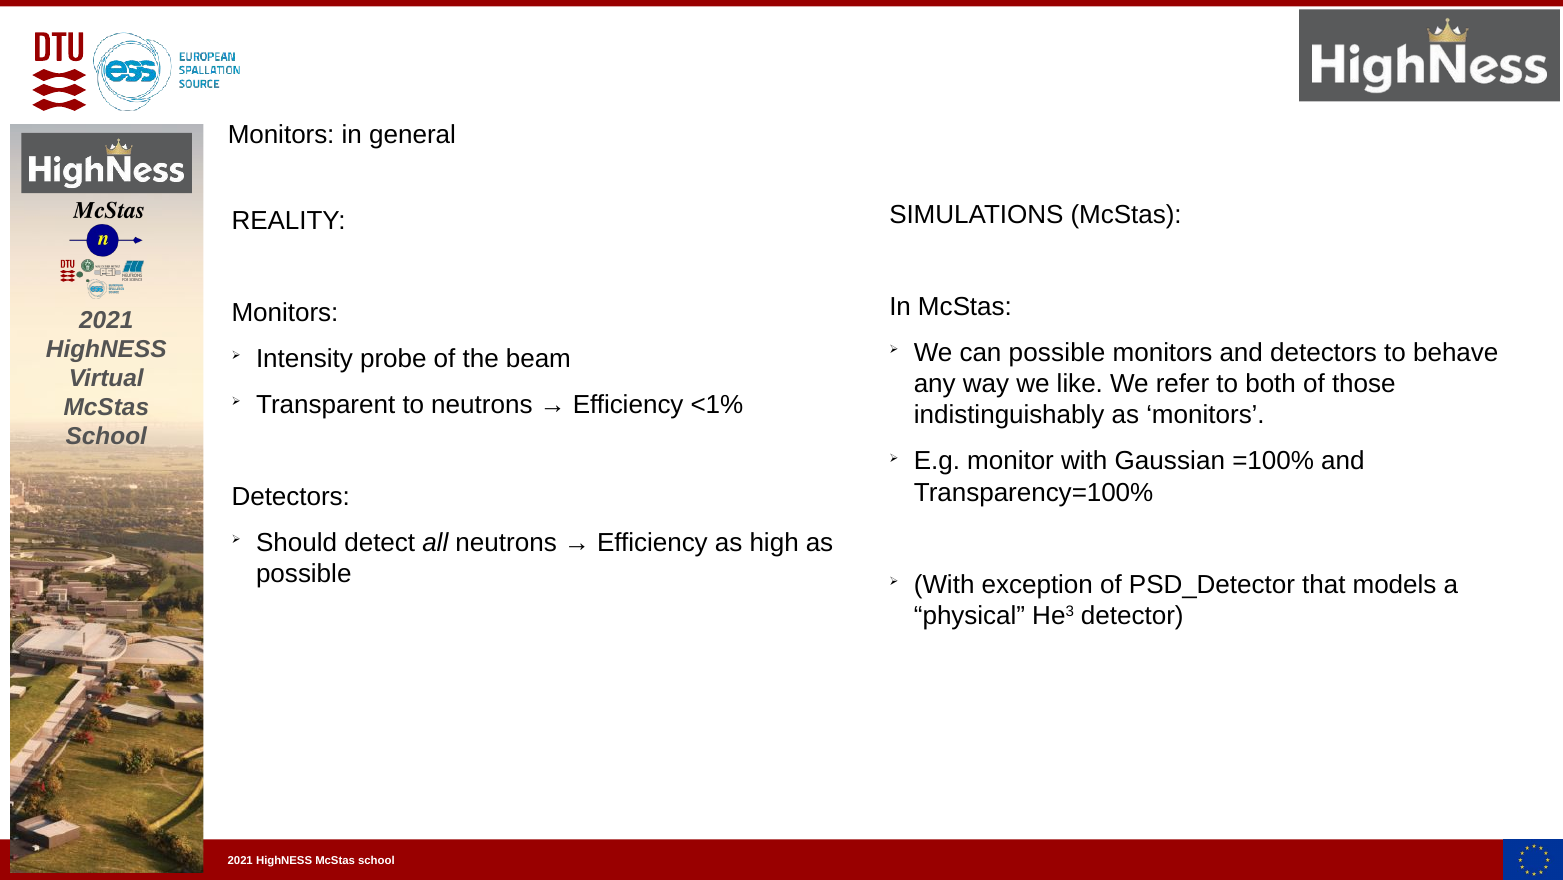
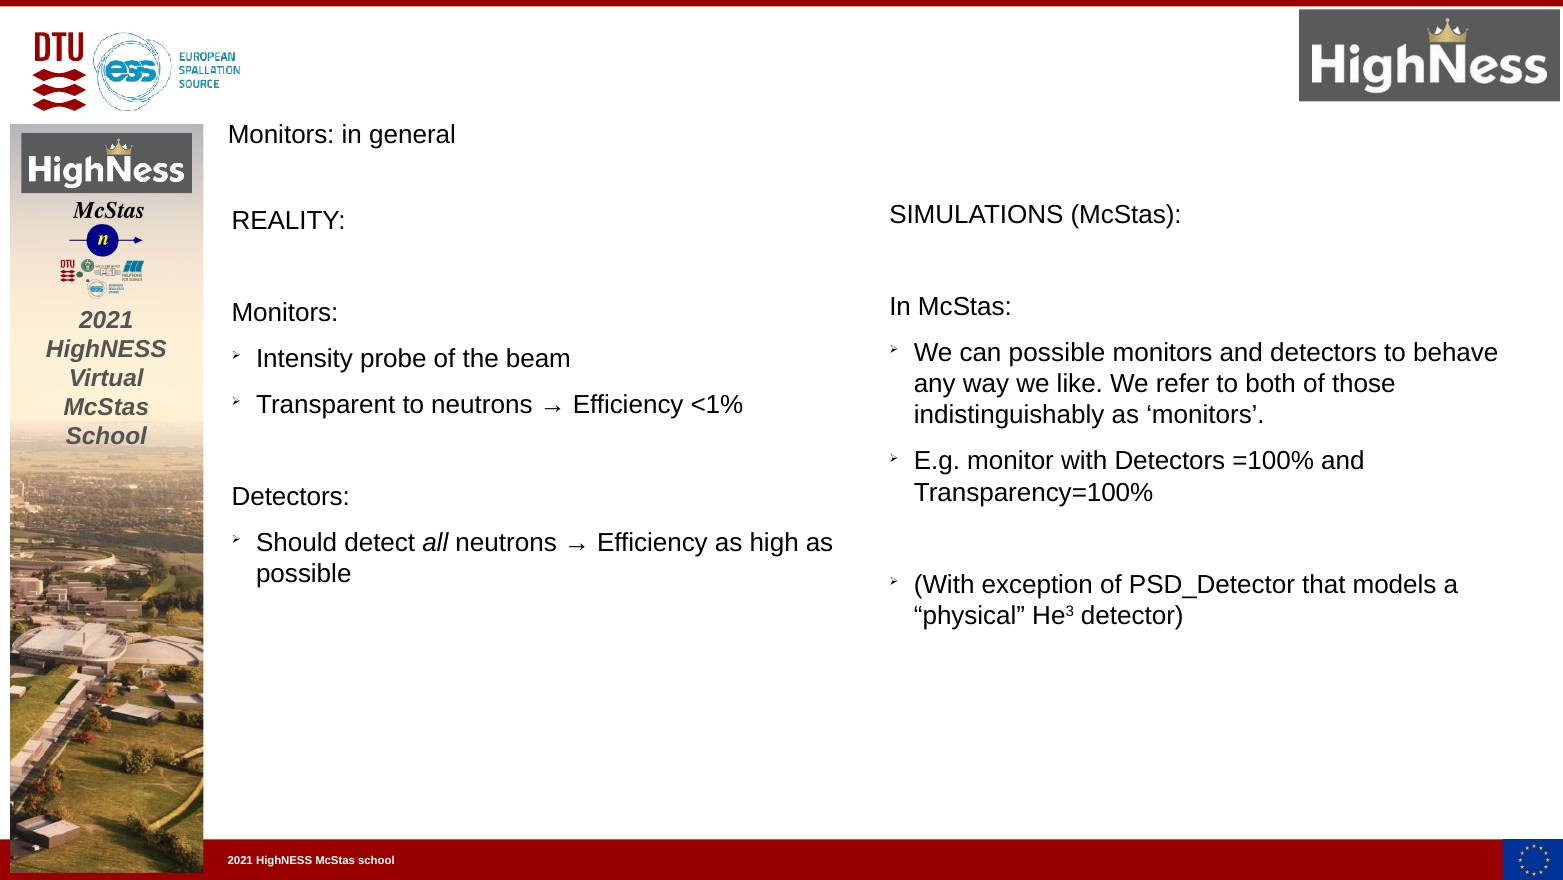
with Gaussian: Gaussian -> Detectors (1170, 461)
